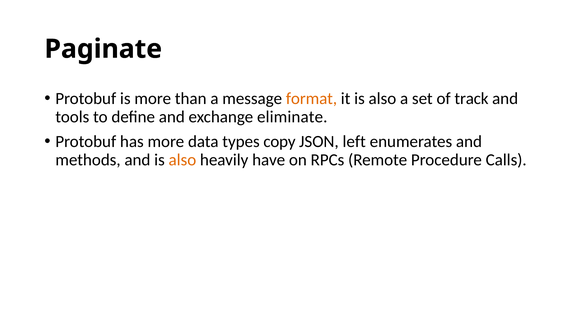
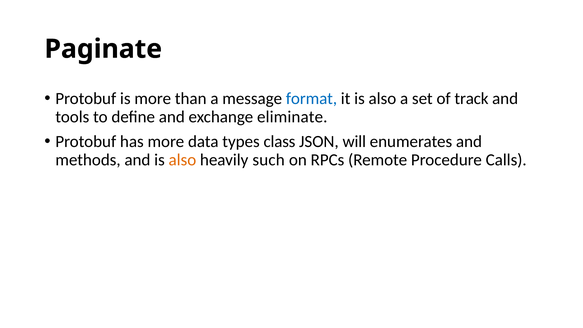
format colour: orange -> blue (311, 99)
copy: copy -> class (279, 141)
left: left -> will (354, 141)
have: have -> such (269, 160)
